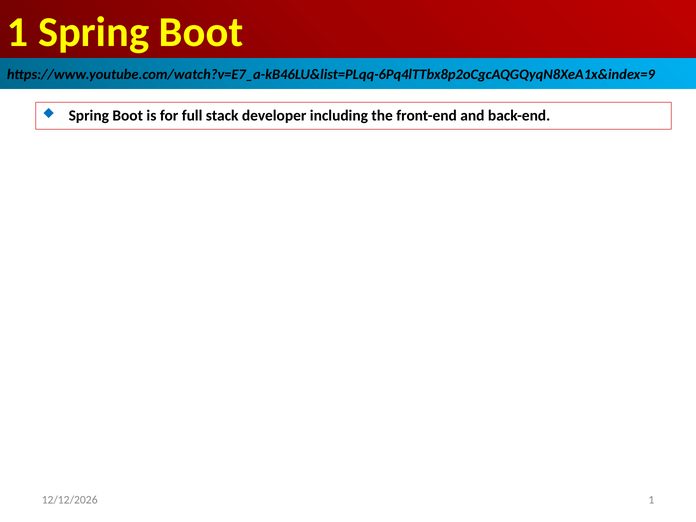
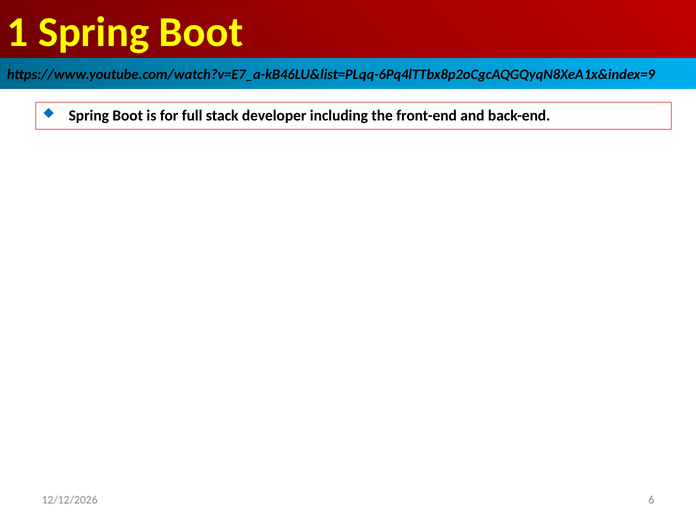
1: 1 -> 6 (651, 500)
